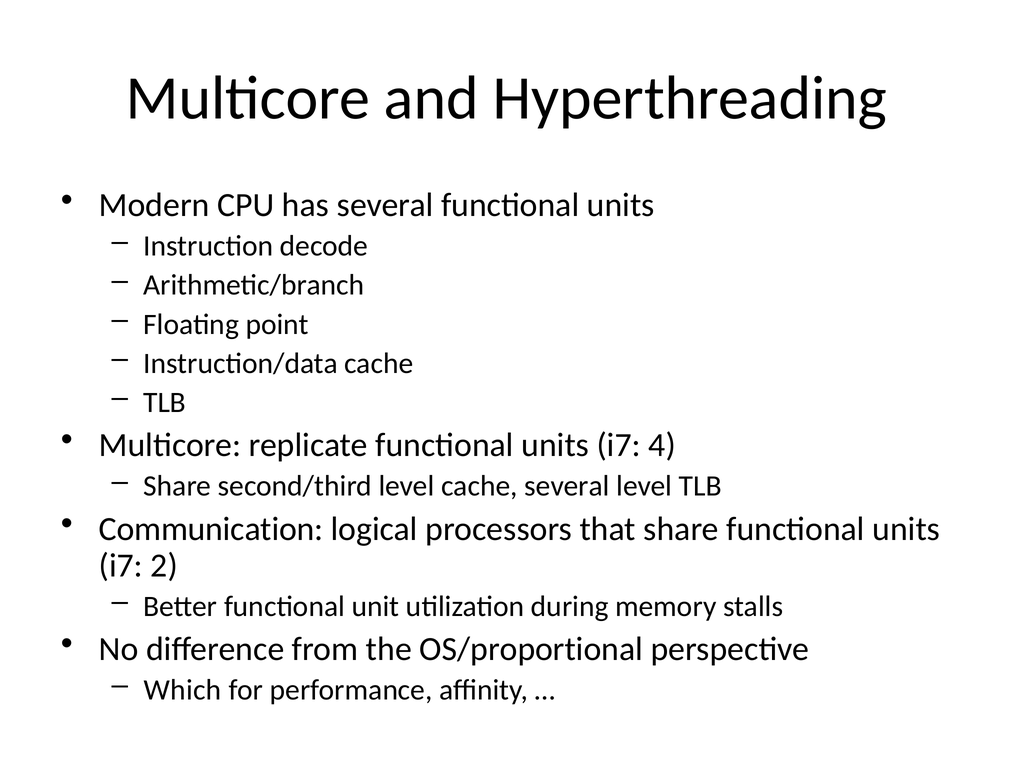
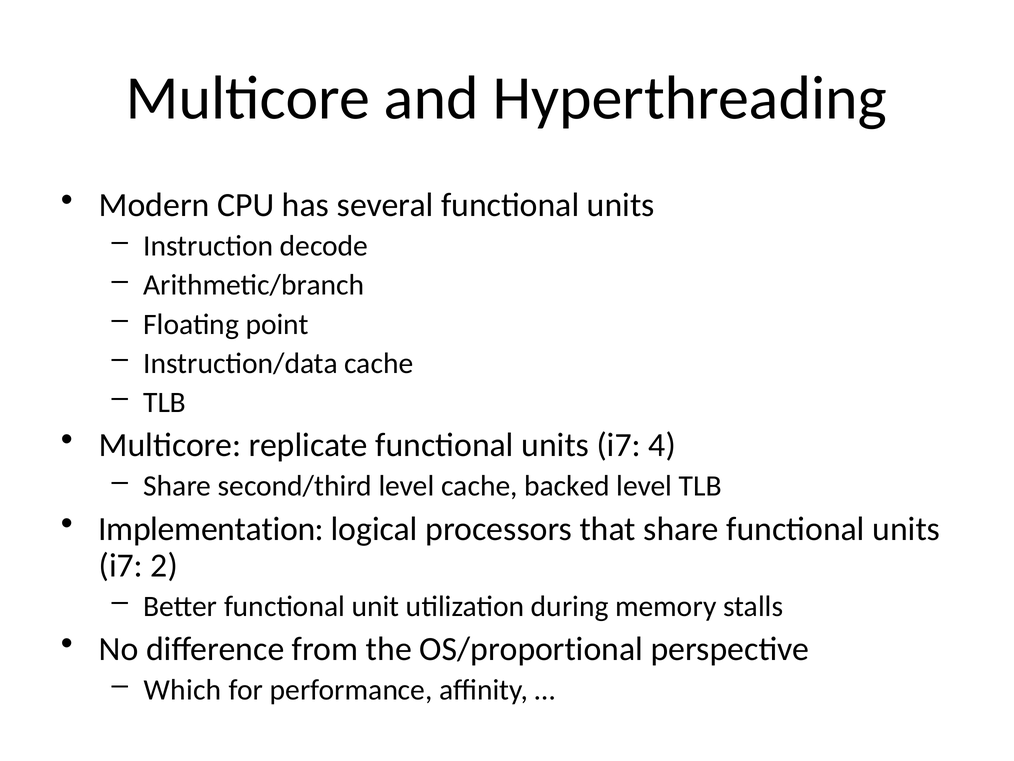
cache several: several -> backed (567, 486)
Communication: Communication -> Implementation (211, 529)
